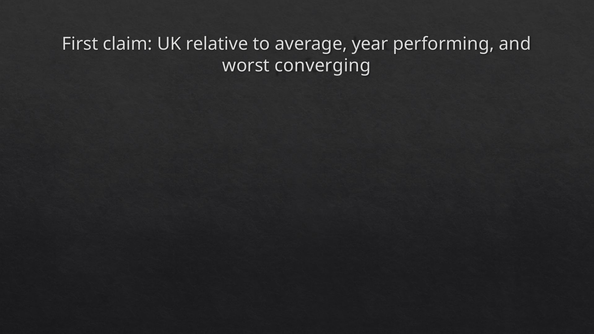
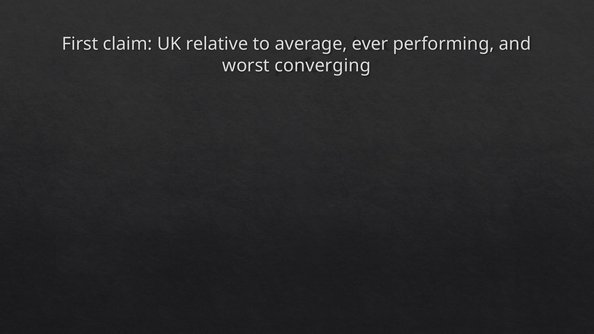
year: year -> ever (370, 44)
